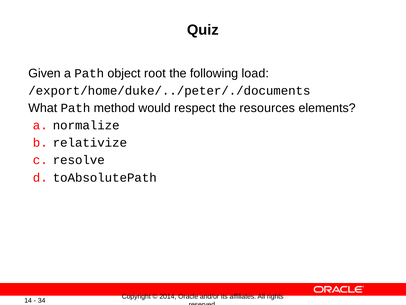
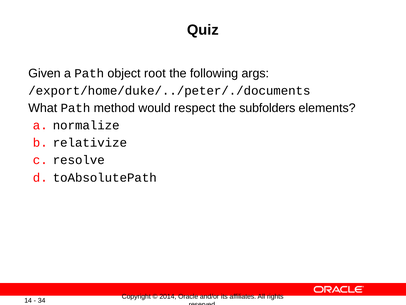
load: load -> args (255, 73)
resources: resources -> subfolders (267, 108)
